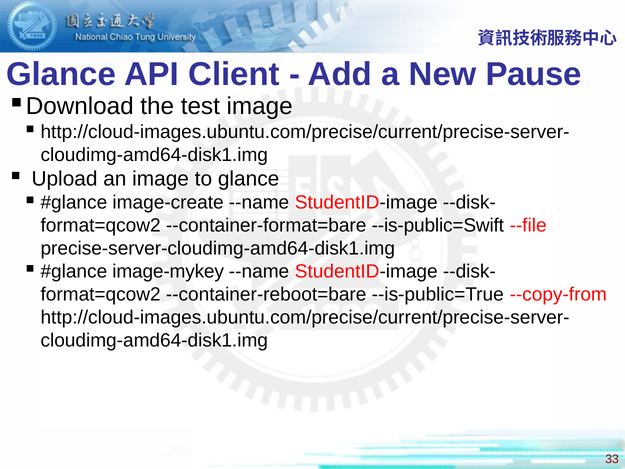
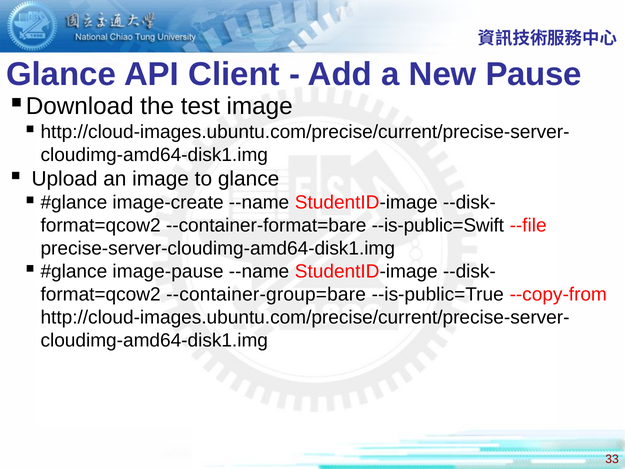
image-mykey: image-mykey -> image-pause (168, 271)
--container-reboot=bare: --container-reboot=bare -> --container-group=bare (266, 294)
